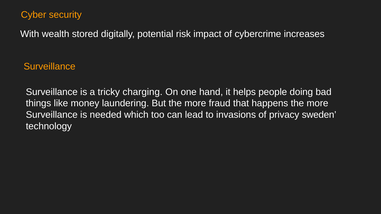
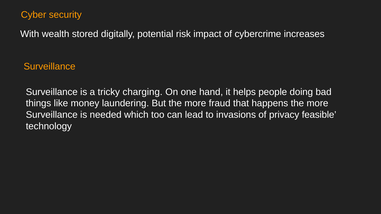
sweden: sweden -> feasible (319, 115)
